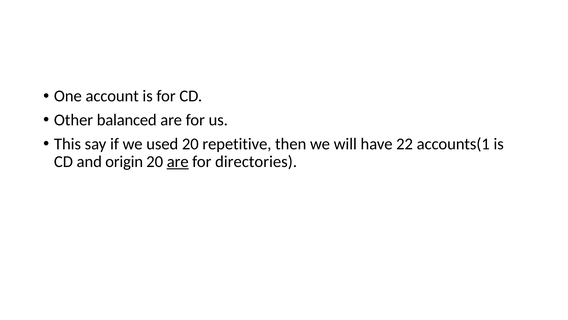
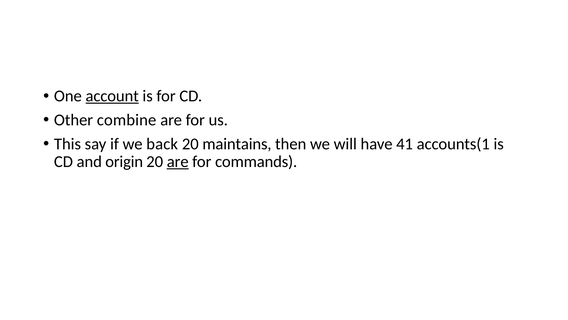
account underline: none -> present (112, 96)
balanced: balanced -> combine (127, 120)
used: used -> back (162, 144)
repetitive: repetitive -> maintains (237, 144)
22: 22 -> 41 (405, 144)
directories: directories -> commands (256, 162)
